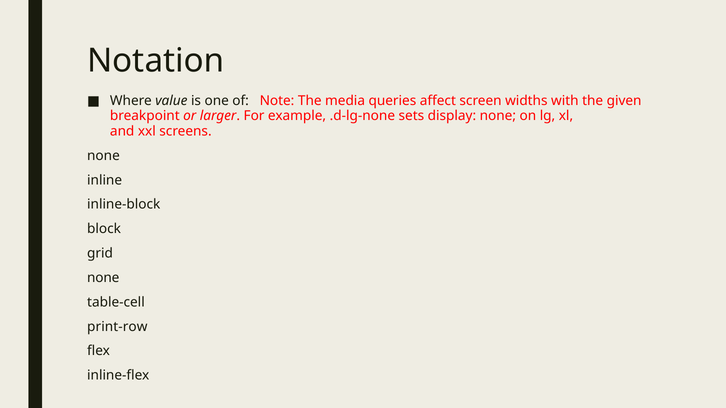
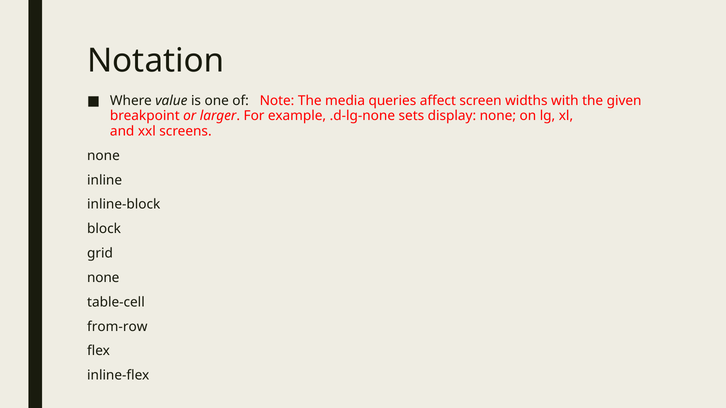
print-row: print-row -> from-row (117, 327)
